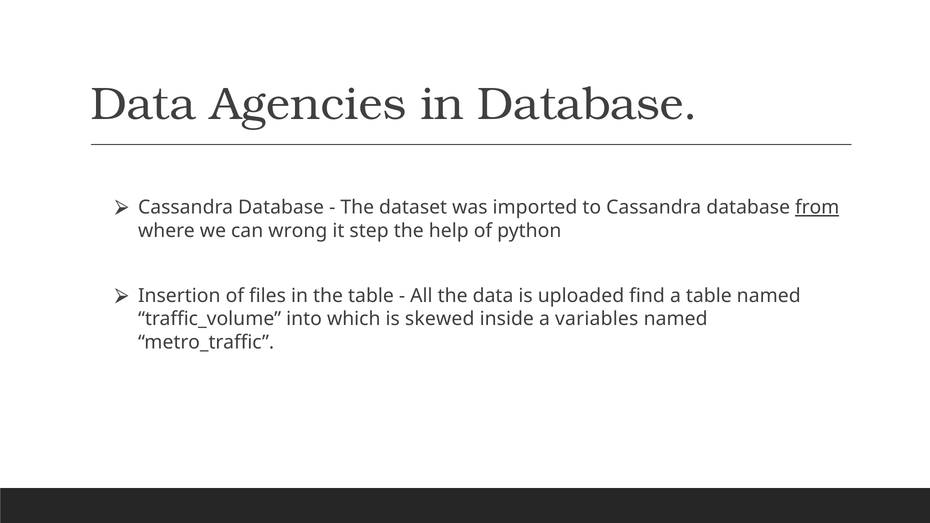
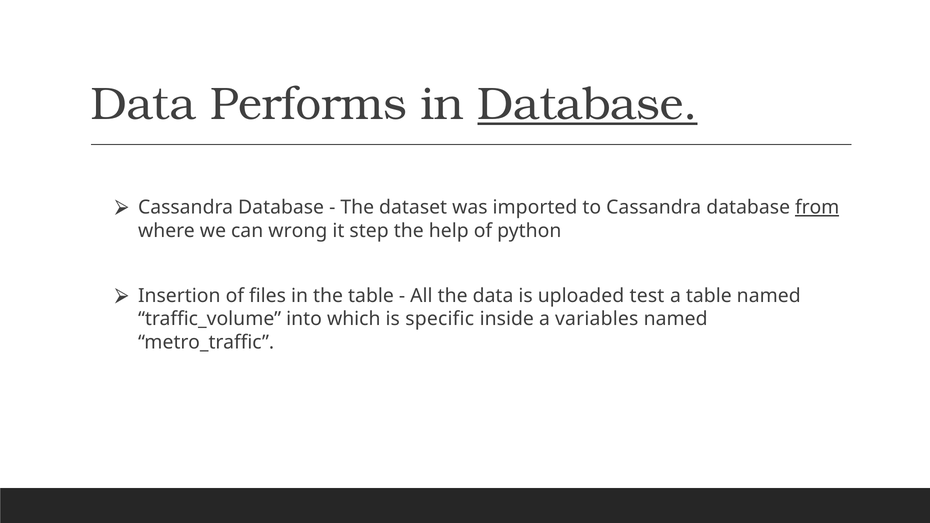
Agencies: Agencies -> Performs (309, 104)
Database underline: none -> present (588, 104)
find: find -> test (647, 296)
skewed: skewed -> specific (440, 319)
